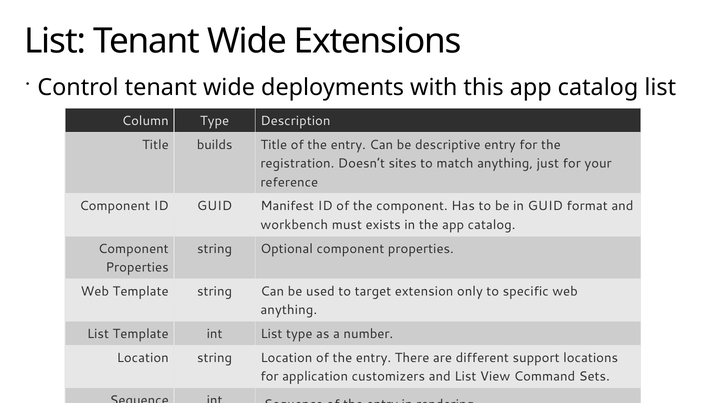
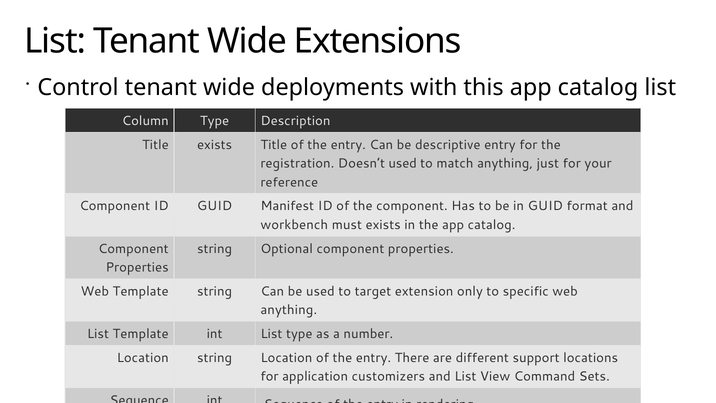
Title builds: builds -> exists (215, 145)
Doesn’t sites: sites -> used (403, 163)
